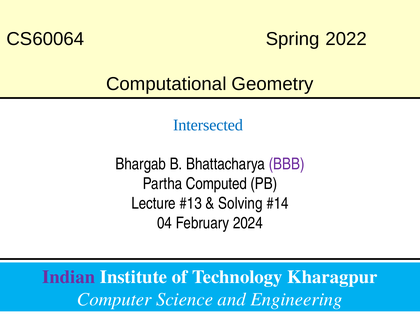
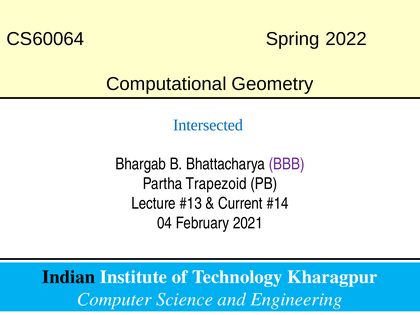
Computed: Computed -> Trapezoid (216, 184)
Solving: Solving -> Current (240, 203)
2024: 2024 -> 2021 (248, 223)
Indian colour: purple -> black (69, 277)
